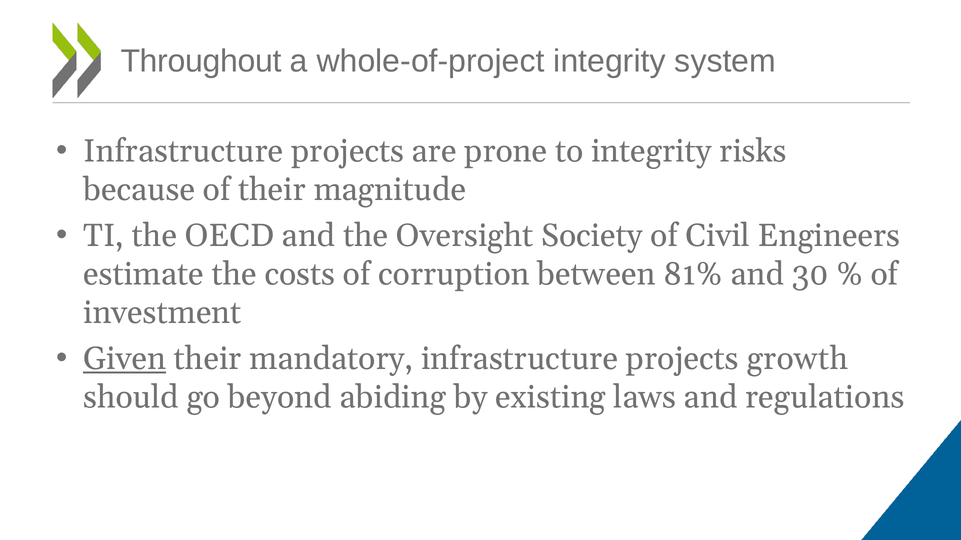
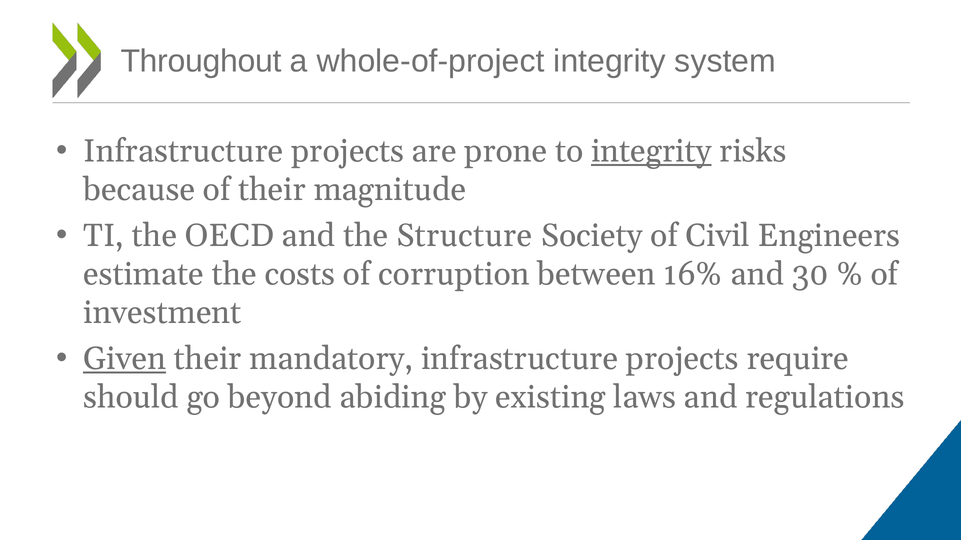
integrity underline: none -> present (651, 151)
Oversight: Oversight -> Structure (464, 236)
81%: 81% -> 16% (693, 274)
growth: growth -> require (798, 359)
